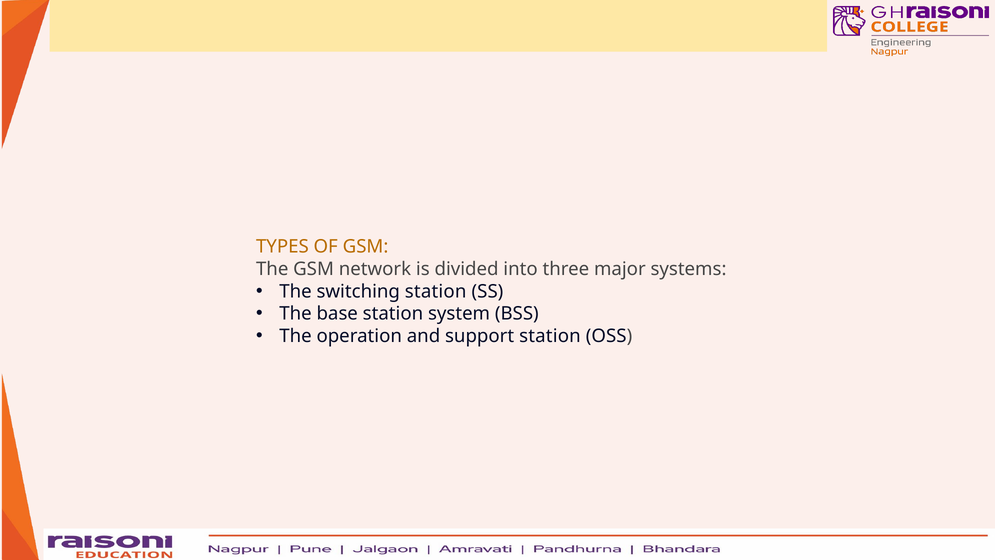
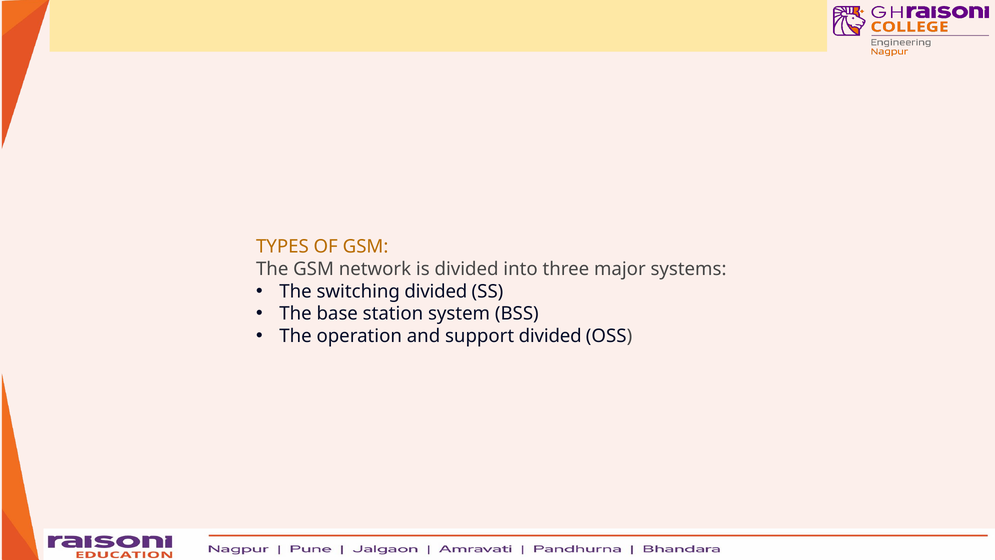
switching station: station -> divided (436, 291)
support station: station -> divided (550, 336)
